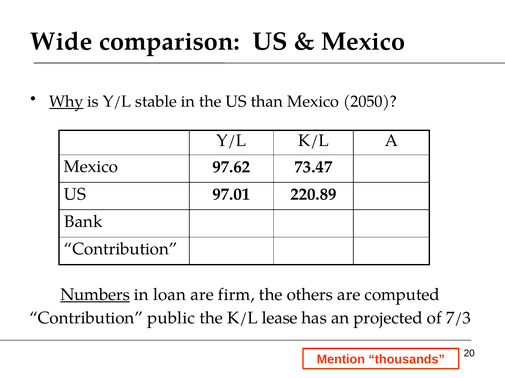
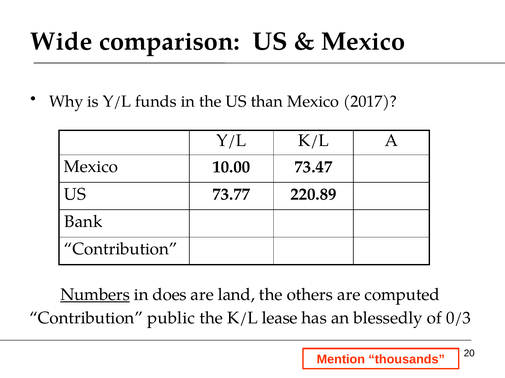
Why underline: present -> none (66, 102)
stable: stable -> funds (156, 102)
2050: 2050 -> 2017 (370, 102)
97.62: 97.62 -> 10.00 (231, 167)
97.01: 97.01 -> 73.77 (231, 195)
loan: loan -> does (170, 295)
firm: firm -> land (236, 295)
projected: projected -> blessedly (388, 319)
7/3: 7/3 -> 0/3 (459, 319)
